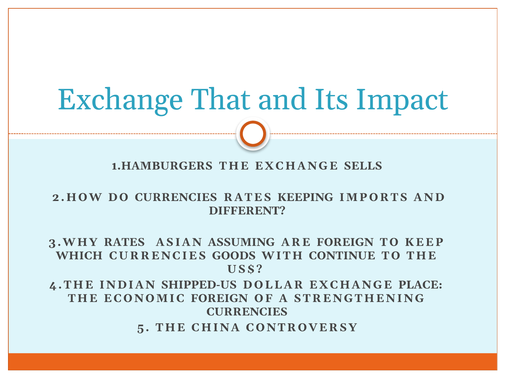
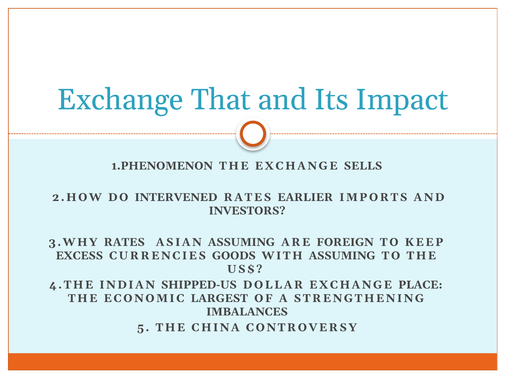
1.HAMBURGERS: 1.HAMBURGERS -> 1.PHENOMENON (162, 166)
DO CURRENCIES: CURRENCIES -> INTERVENED (176, 198)
KEEPING: KEEPING -> EARLIER (305, 198)
DIFFERENT: DIFFERENT -> INVESTORS (247, 211)
WHICH: WHICH -> EXCESS (79, 256)
WITH CONTINUE: CONTINUE -> ASSUMING (342, 256)
ECONOMIC FOREIGN: FOREIGN -> LARGEST (219, 299)
CURRENCIES: CURRENCIES -> IMBALANCES (247, 312)
